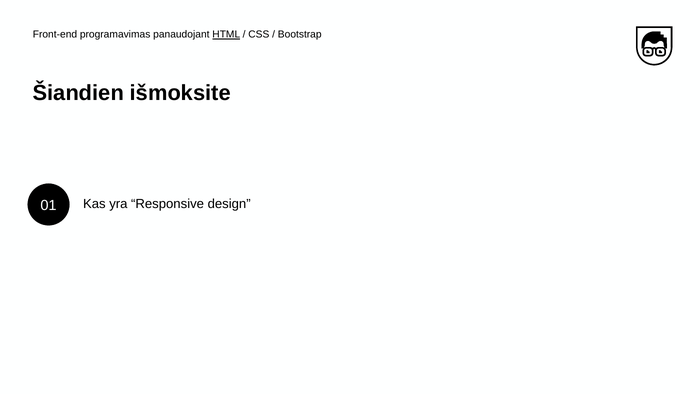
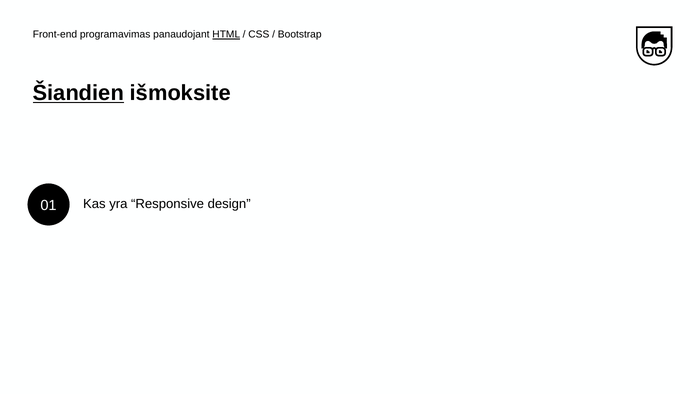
Šiandien underline: none -> present (78, 93)
